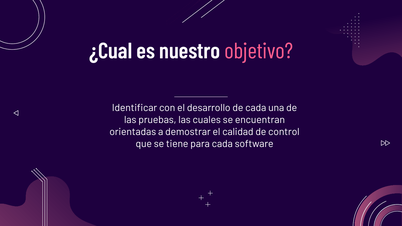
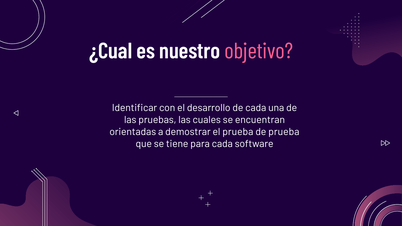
el calidad: calidad -> prueba (238, 132)
de control: control -> prueba (284, 132)
